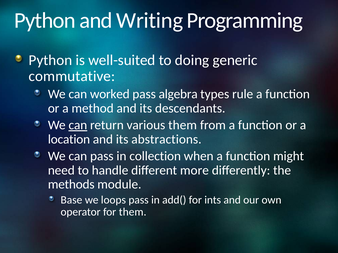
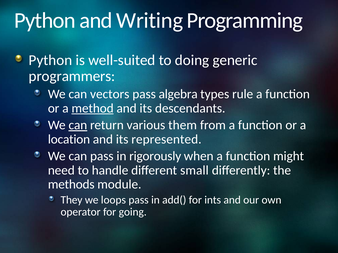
commutative: commutative -> programmers (72, 76)
worked: worked -> vectors (110, 94)
method underline: none -> present (93, 109)
abstractions: abstractions -> represented (166, 140)
collection: collection -> rigorously (155, 156)
more: more -> small (194, 171)
Base: Base -> They (72, 200)
for them: them -> going (133, 212)
